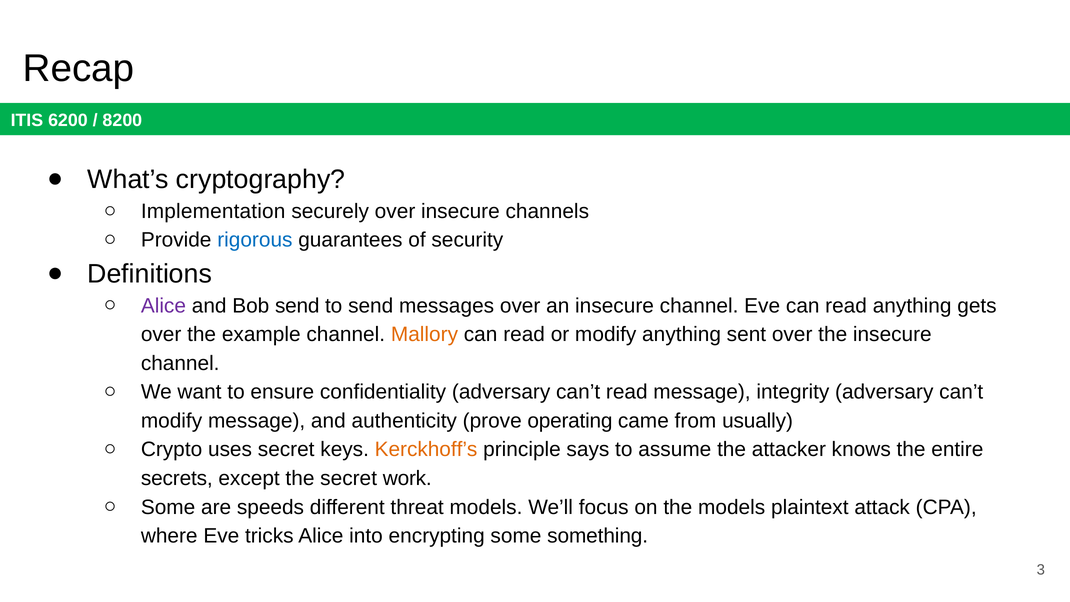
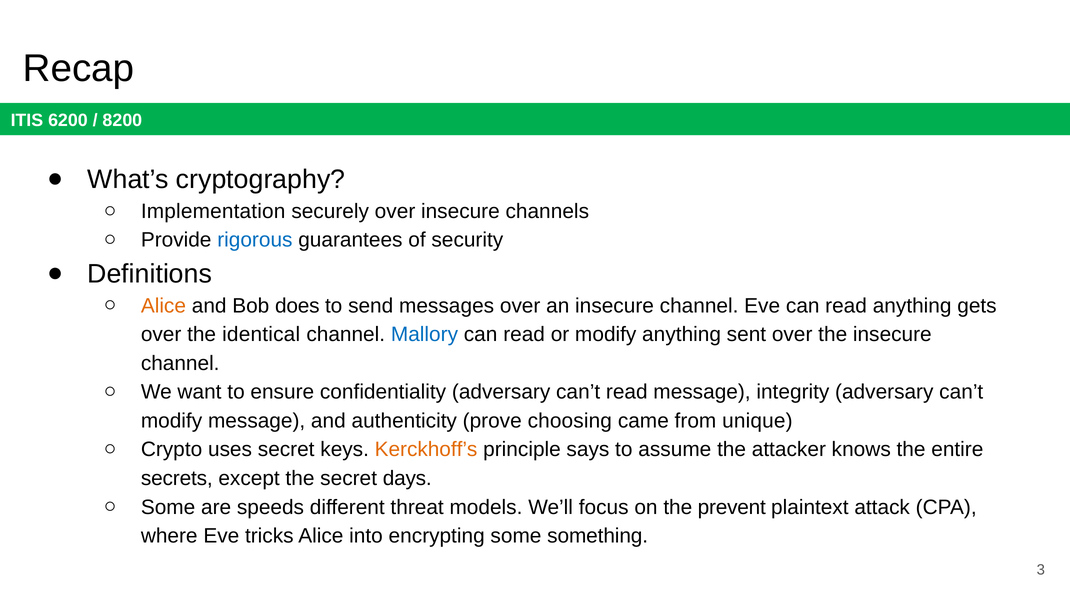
Alice colour: purple -> orange (163, 306)
Bob send: send -> does (297, 306)
example: example -> identical (261, 334)
Mallory colour: orange -> blue (424, 334)
operating: operating -> choosing (570, 421)
usually: usually -> unique (757, 421)
work: work -> days (407, 478)
the models: models -> prevent (732, 507)
